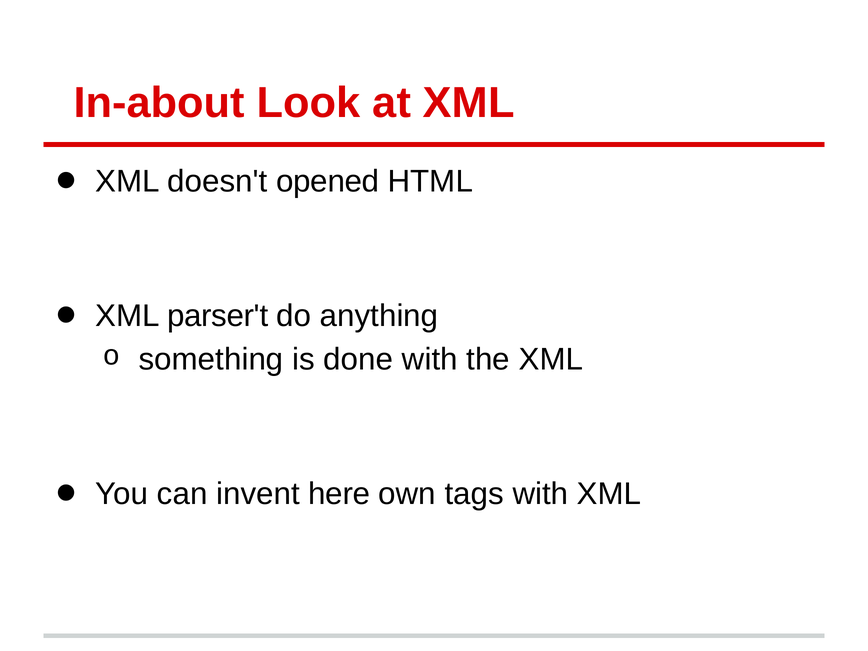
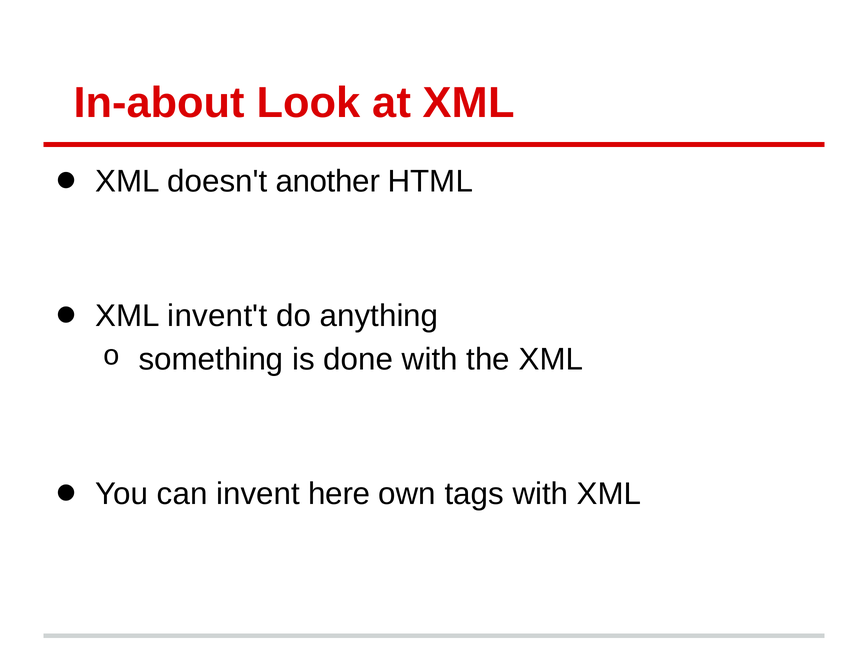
opened: opened -> another (328, 182)
parser't: parser't -> invent't (217, 316)
